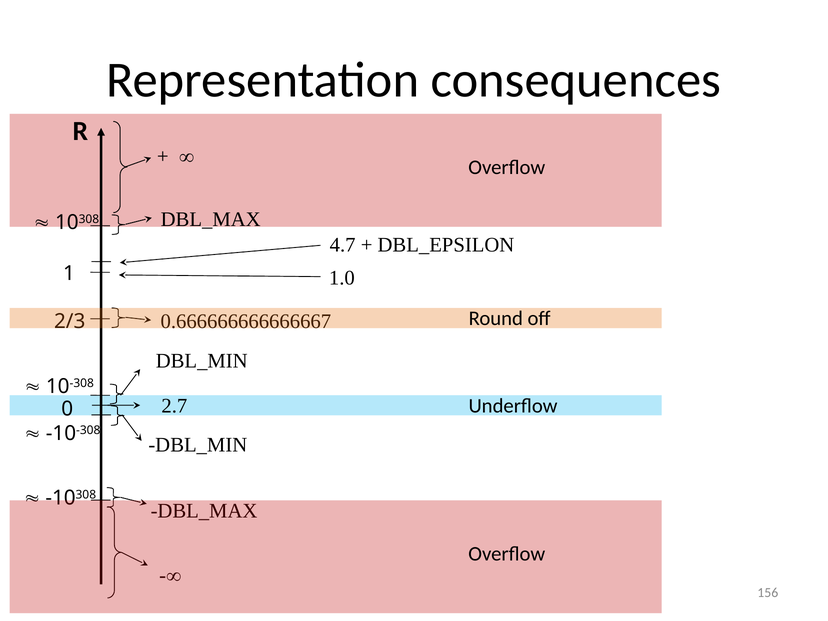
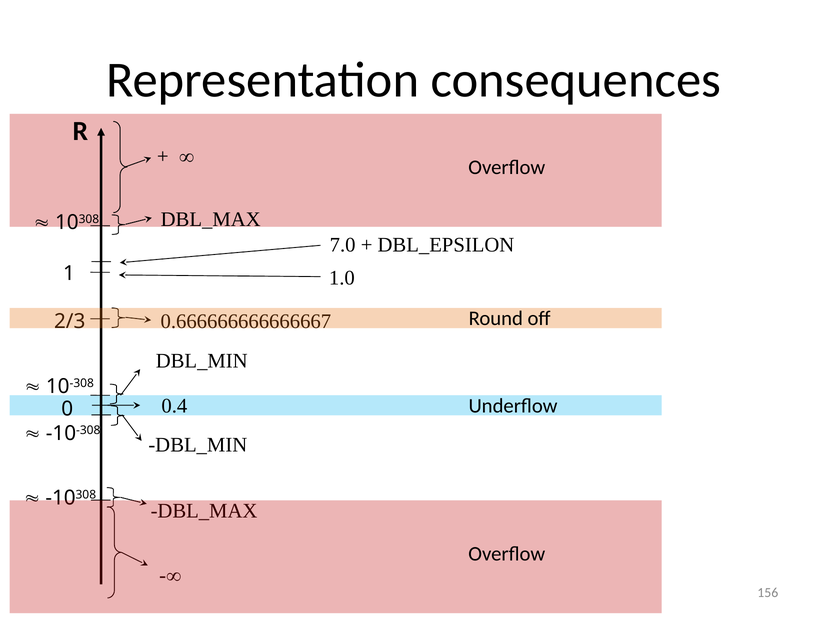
4.7: 4.7 -> 7.0 (343, 245)
2.7: 2.7 -> 0.4 (174, 406)
